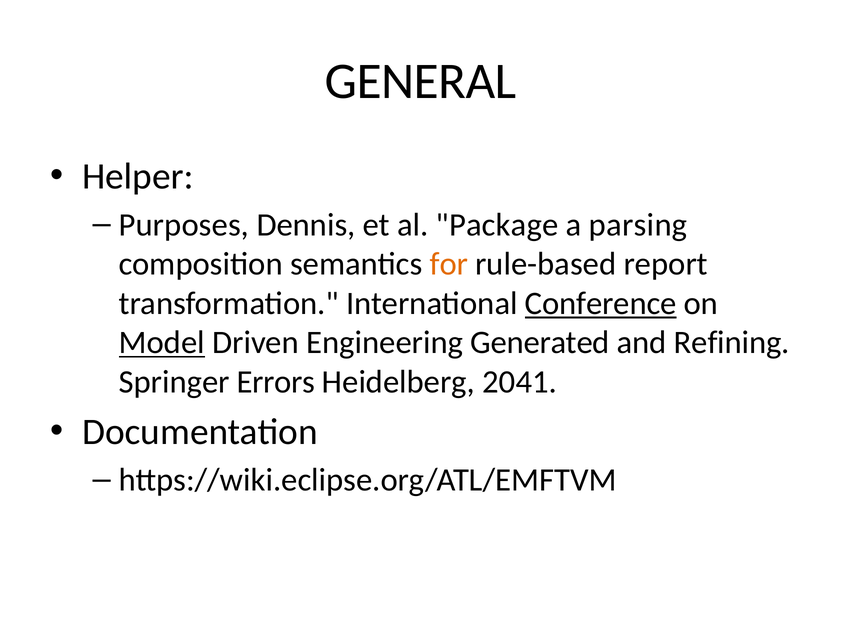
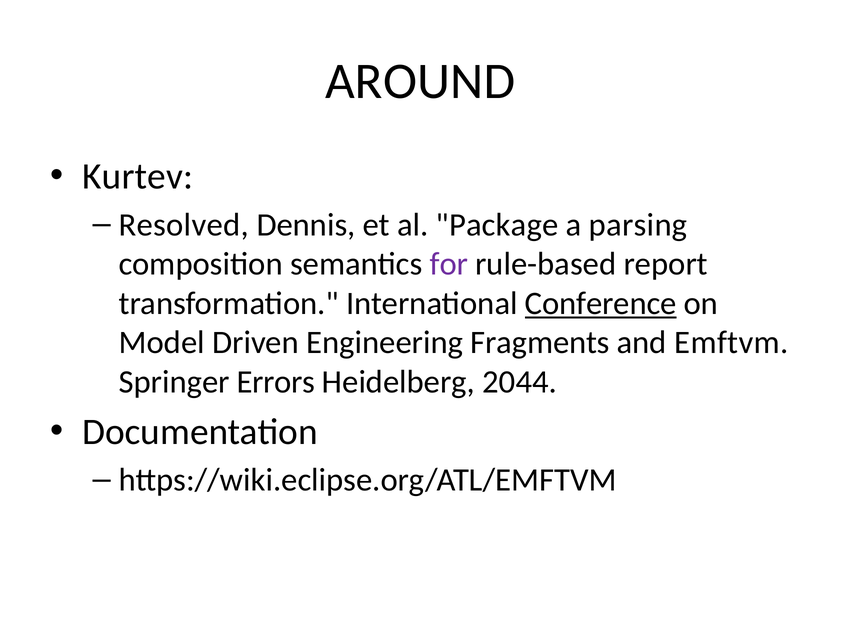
GENERAL: GENERAL -> AROUND (420, 81)
Helper: Helper -> Kurtev (138, 176)
Purposes: Purposes -> Resolved (184, 225)
for colour: orange -> purple (449, 264)
Model underline: present -> none (162, 343)
Generated: Generated -> Fragments (540, 343)
Refining: Refining -> Emftvm (731, 343)
2041: 2041 -> 2044 (520, 382)
